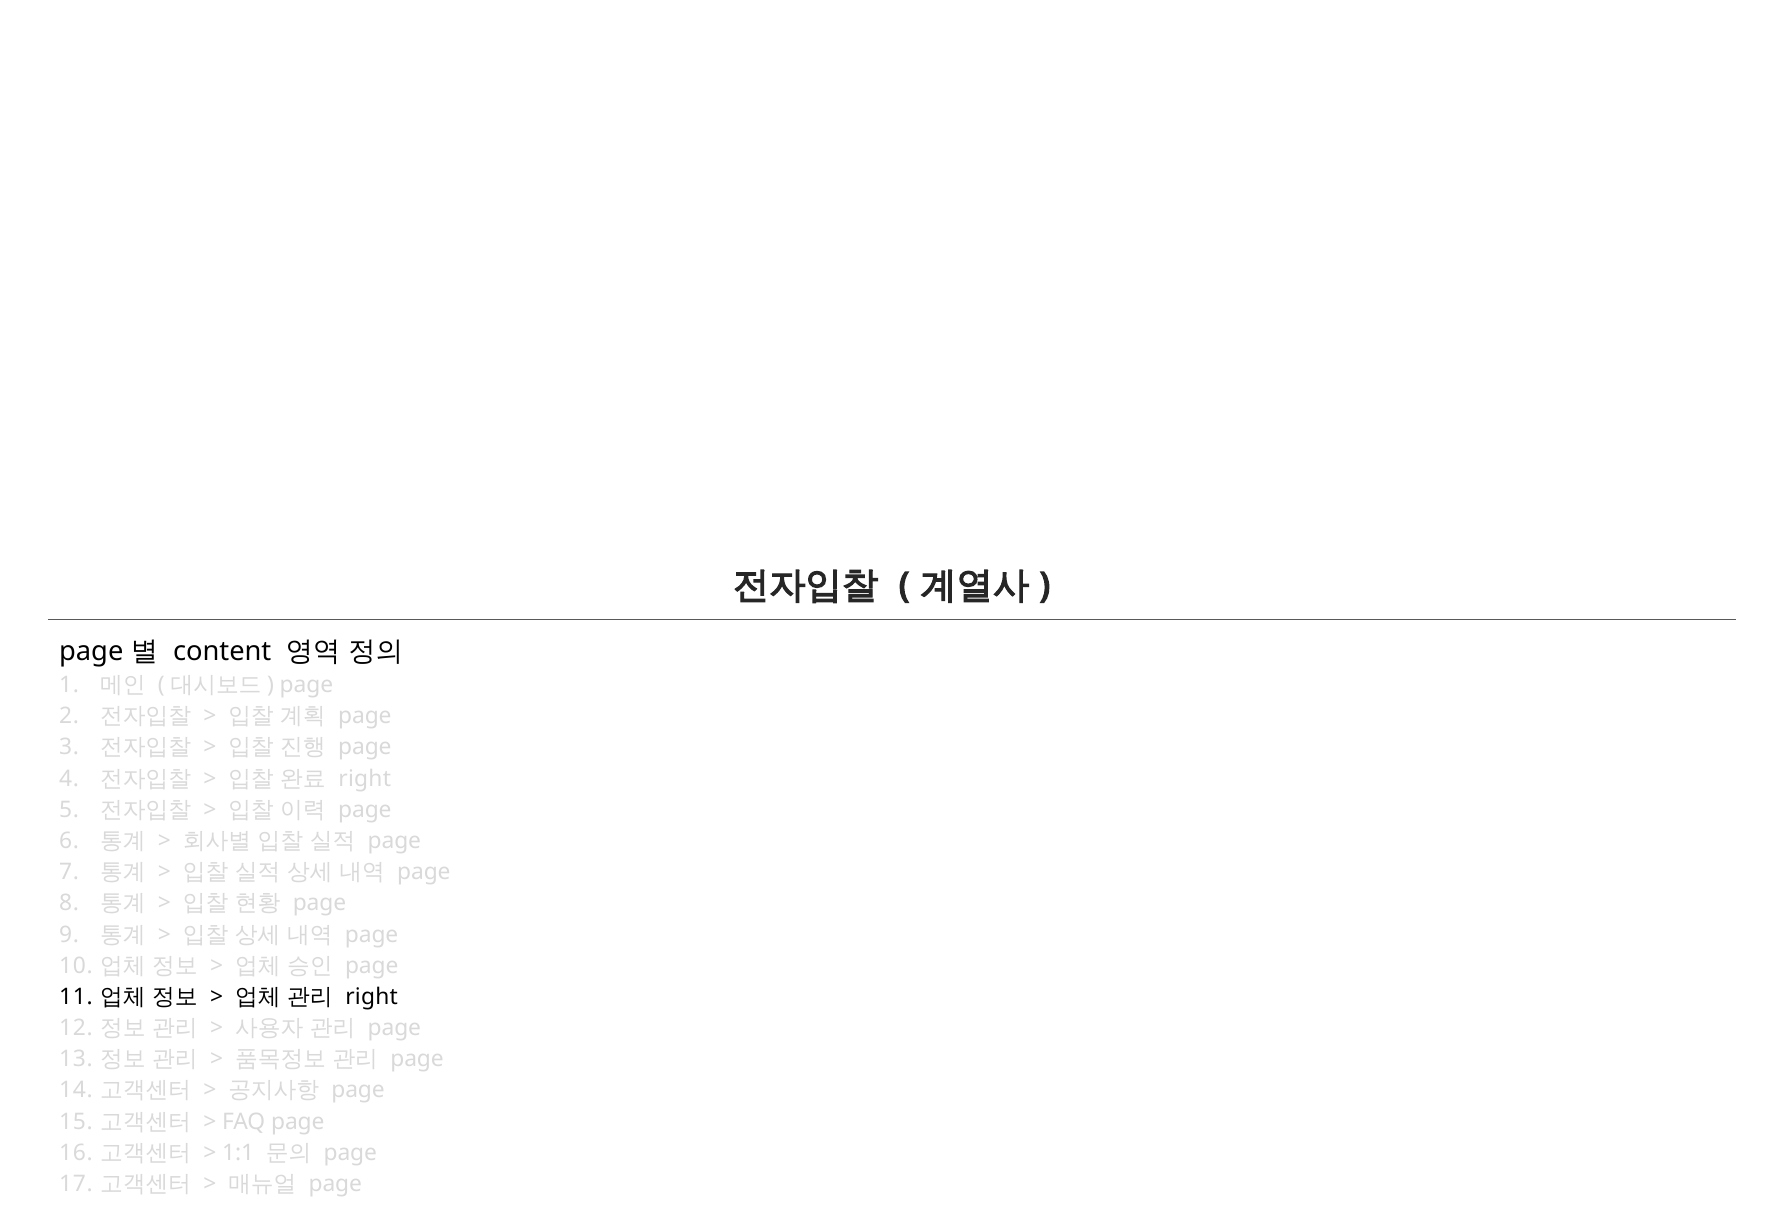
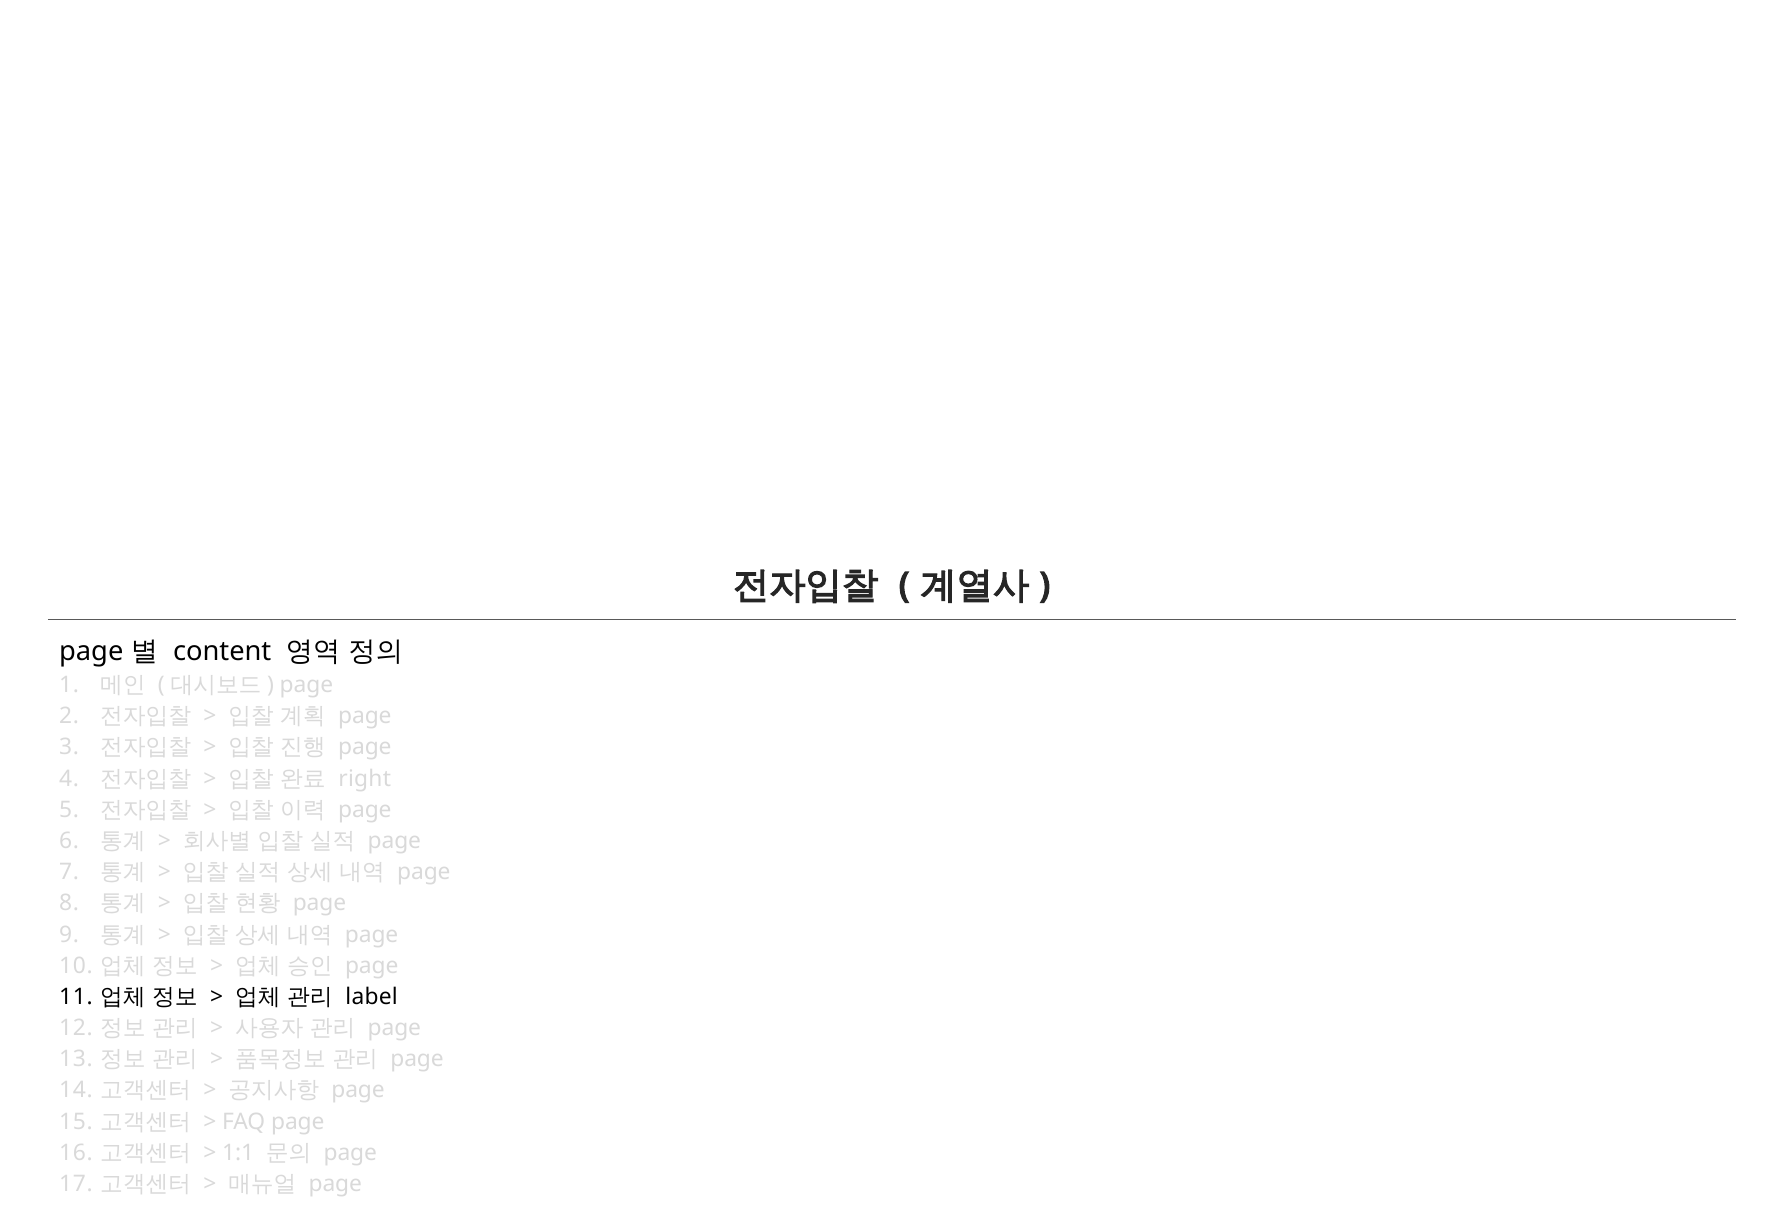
right: right -> label (372, 997)
